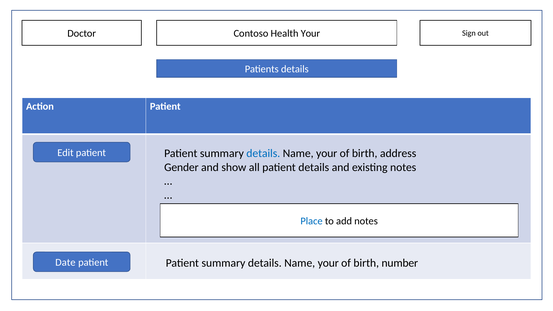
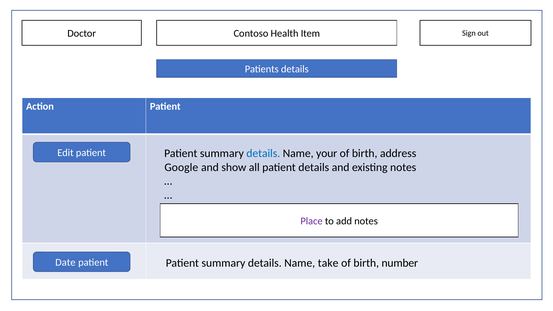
Health Your: Your -> Item (310, 33)
Gender: Gender -> Google (181, 167)
Place colour: blue -> purple (312, 221)
your: your -> take (328, 263)
